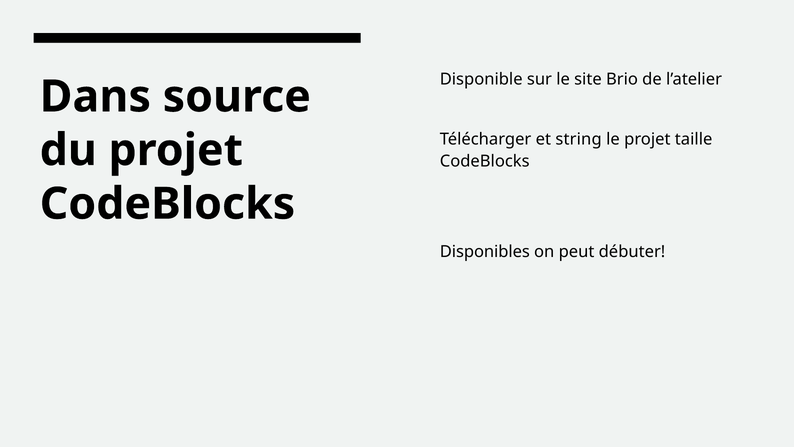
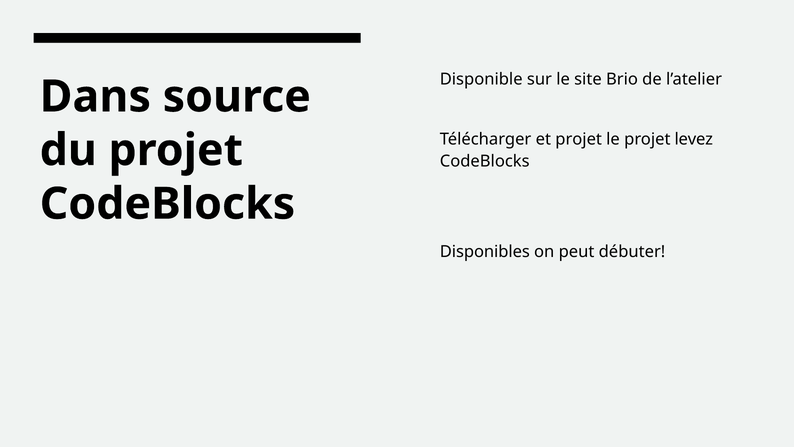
et string: string -> projet (579, 139)
taille: taille -> levez (694, 139)
